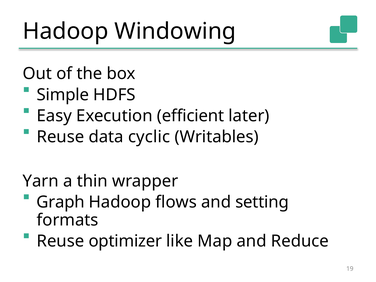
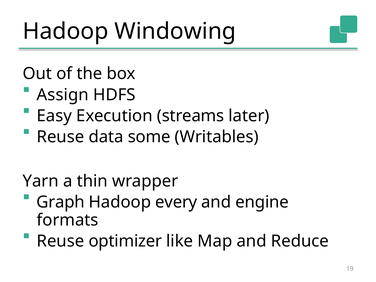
Simple: Simple -> Assign (63, 95)
efficient: efficient -> streams (191, 116)
cyclic: cyclic -> some (149, 137)
flows: flows -> every (176, 202)
setting: setting -> engine (262, 202)
